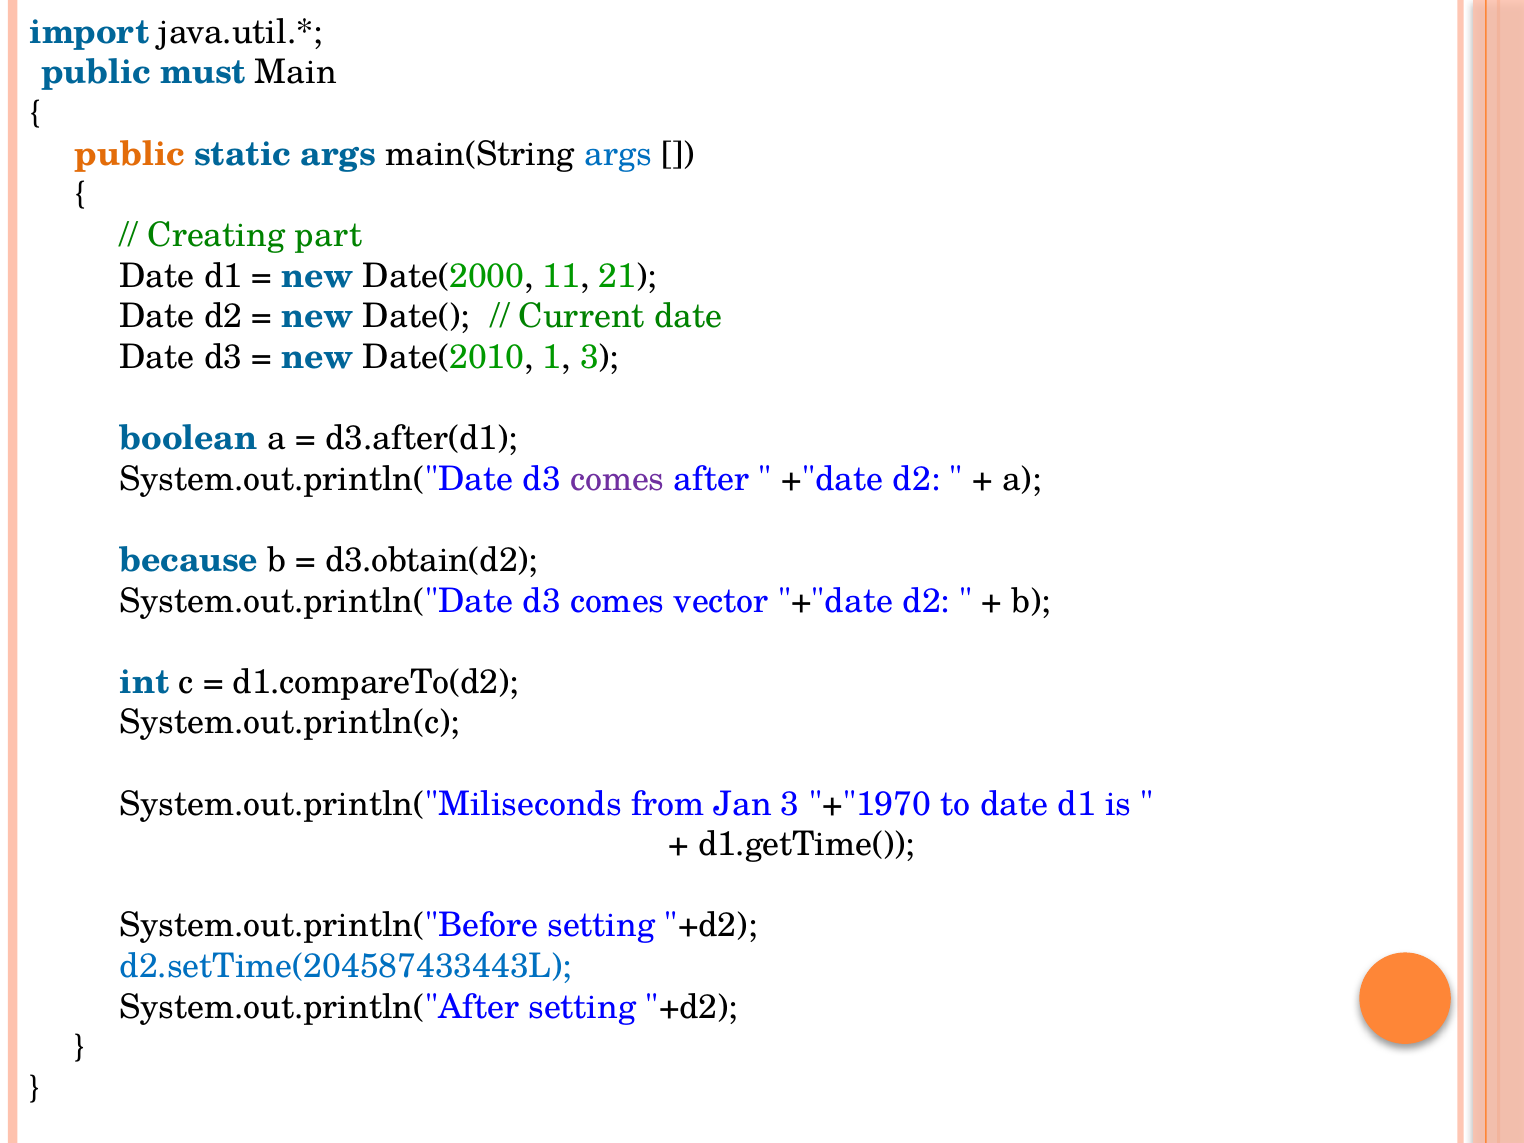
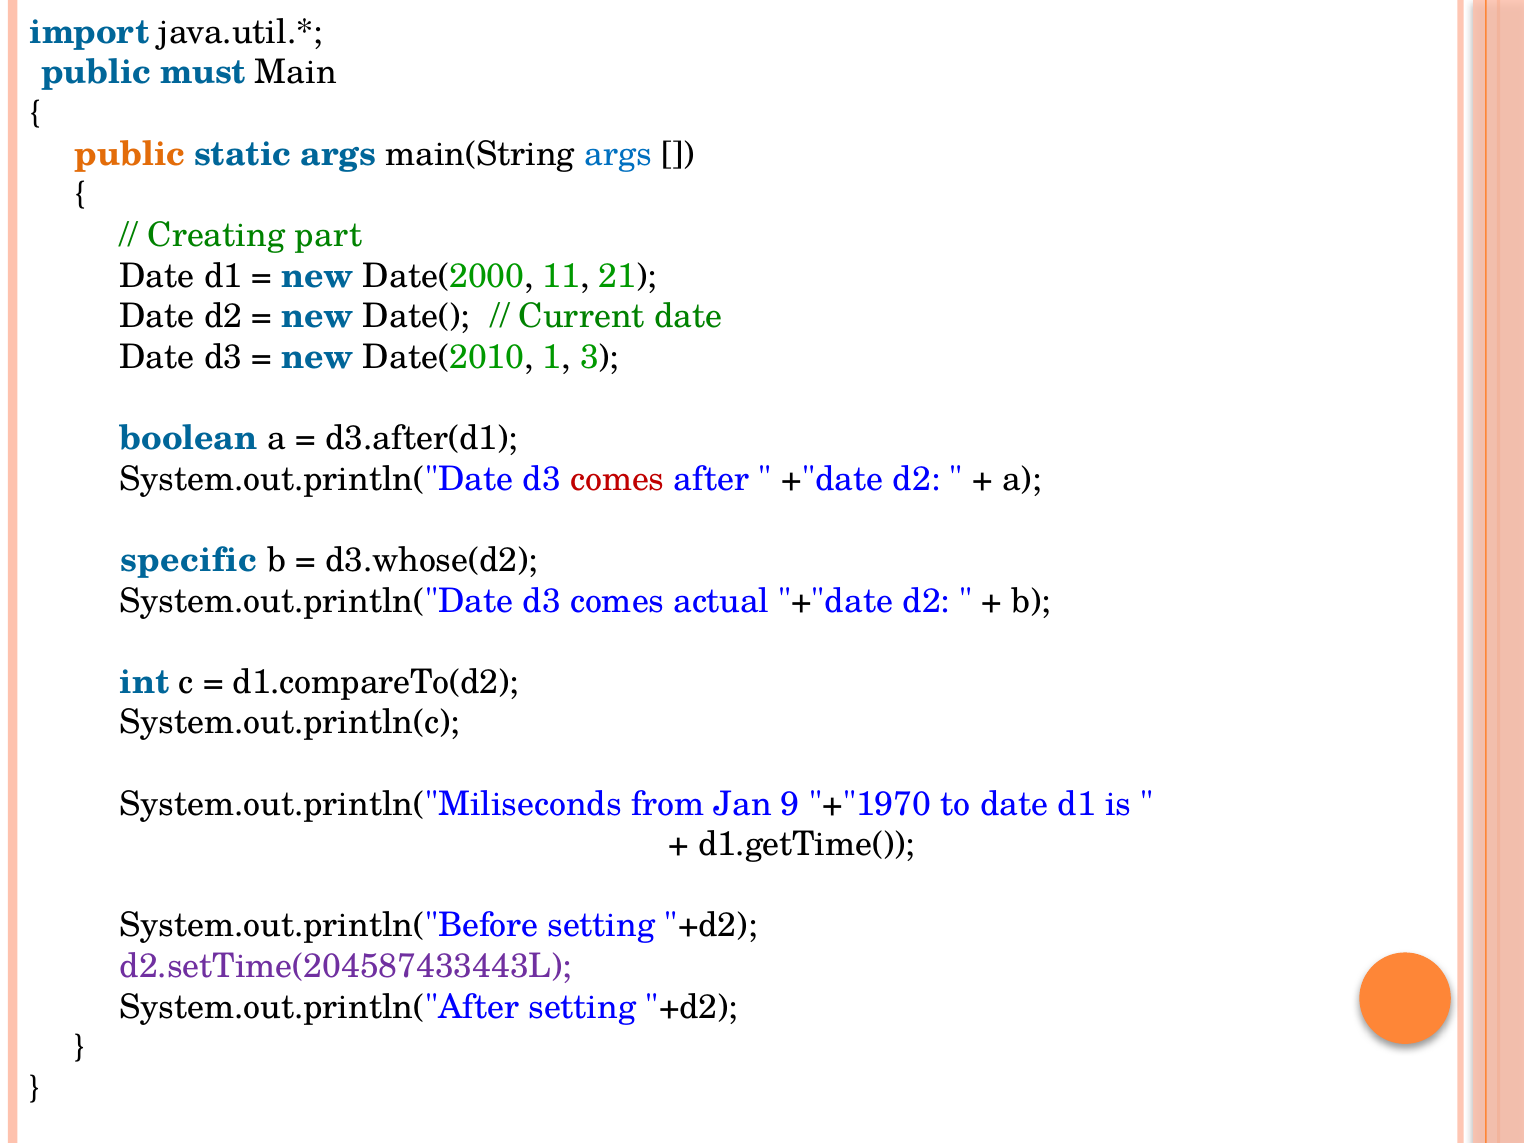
comes colour: purple -> red (617, 479)
because: because -> specific (189, 560)
d3.obtain(d2: d3.obtain(d2 -> d3.whose(d2 (431, 560)
vector: vector -> actual (722, 601)
Jan 3: 3 -> 9 (790, 804)
d2.setTime(204587433443L colour: blue -> purple (346, 966)
